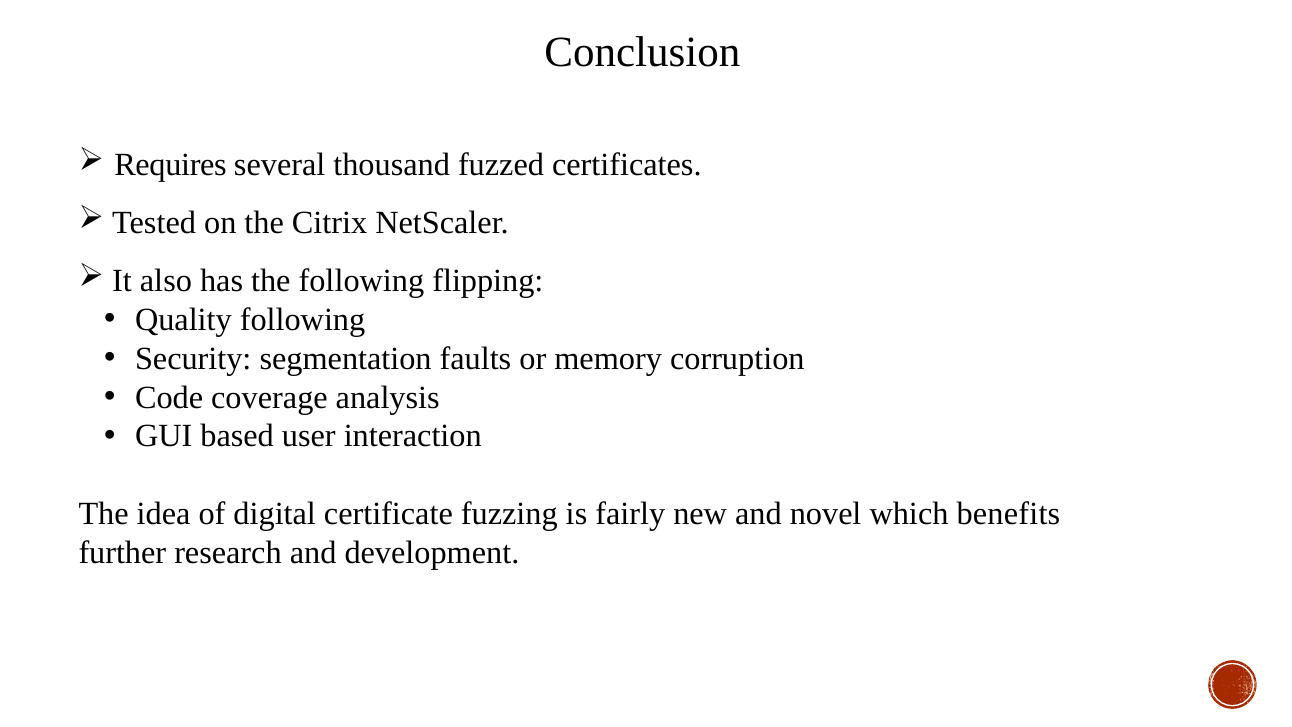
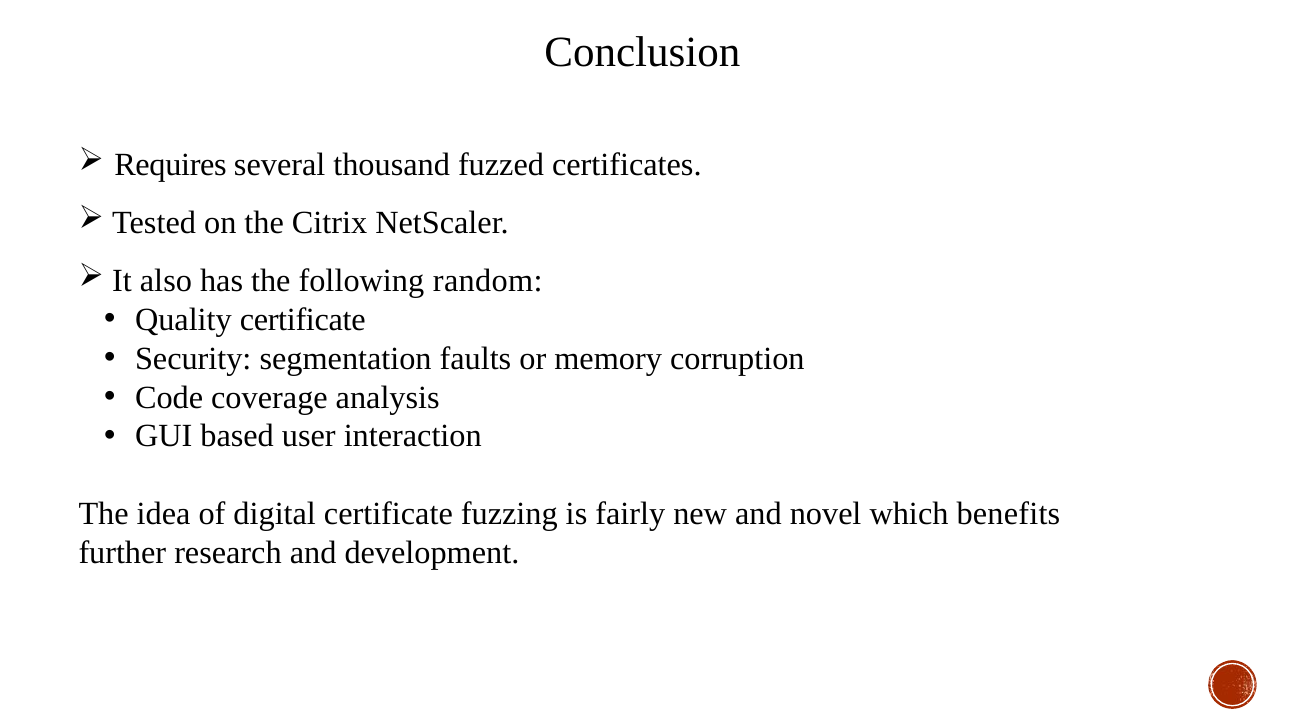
flipping: flipping -> random (488, 281)
Quality following: following -> certificate (303, 320)
